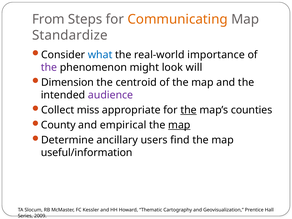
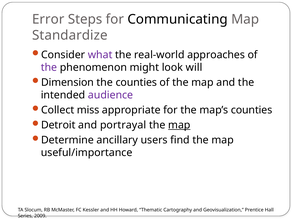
From: From -> Error (48, 19)
Communicating colour: orange -> black (178, 19)
what colour: blue -> purple (100, 55)
importance: importance -> approaches (216, 55)
the centroid: centroid -> counties (136, 82)
the underline: present -> none (189, 110)
County: County -> Detroit (58, 125)
empirical: empirical -> portrayal (123, 125)
useful/information: useful/information -> useful/importance (87, 153)
